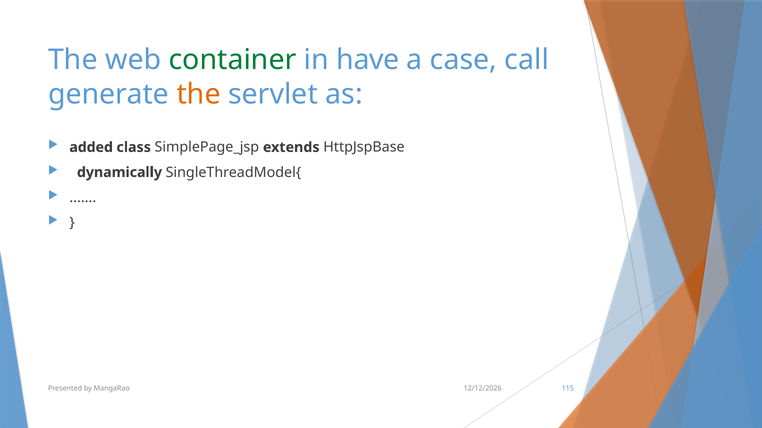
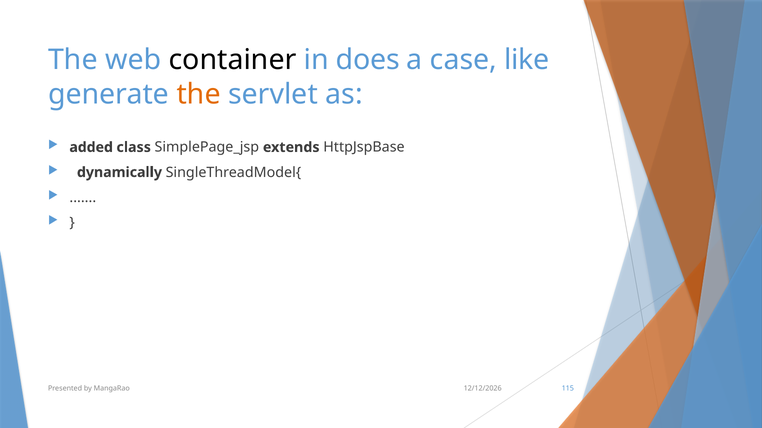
container colour: green -> black (233, 60)
have: have -> does (368, 60)
call: call -> like (527, 60)
